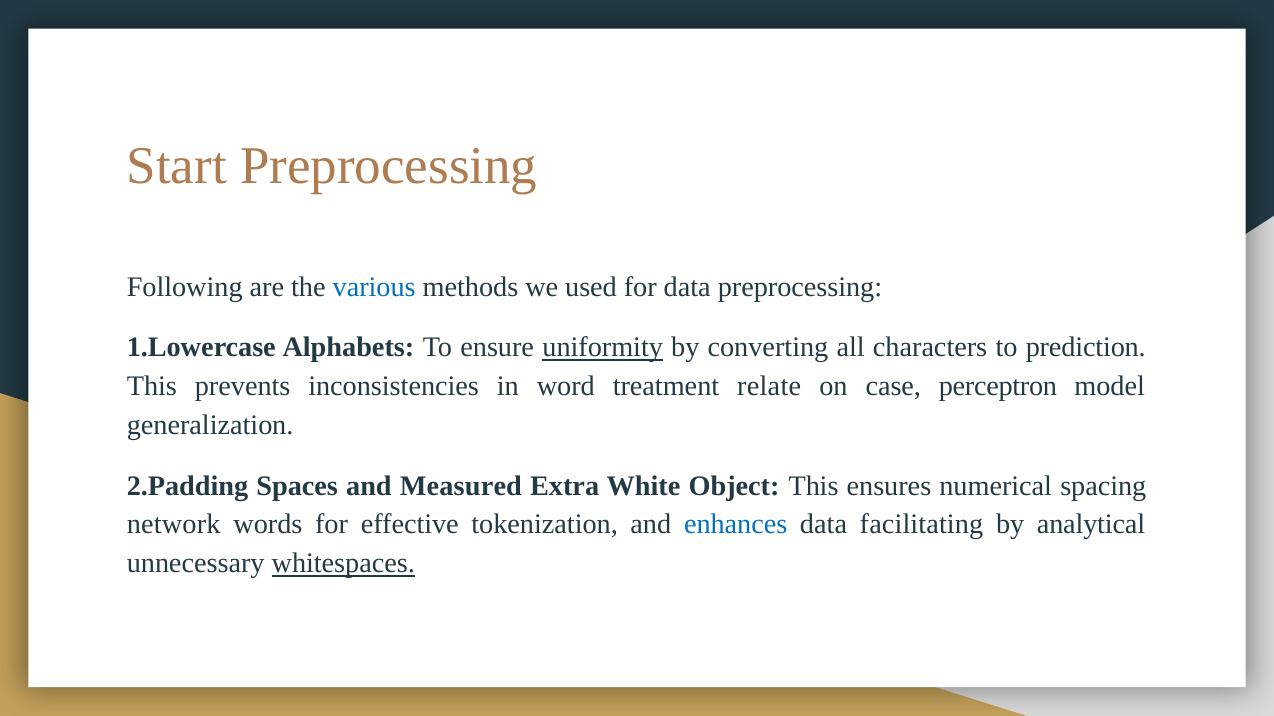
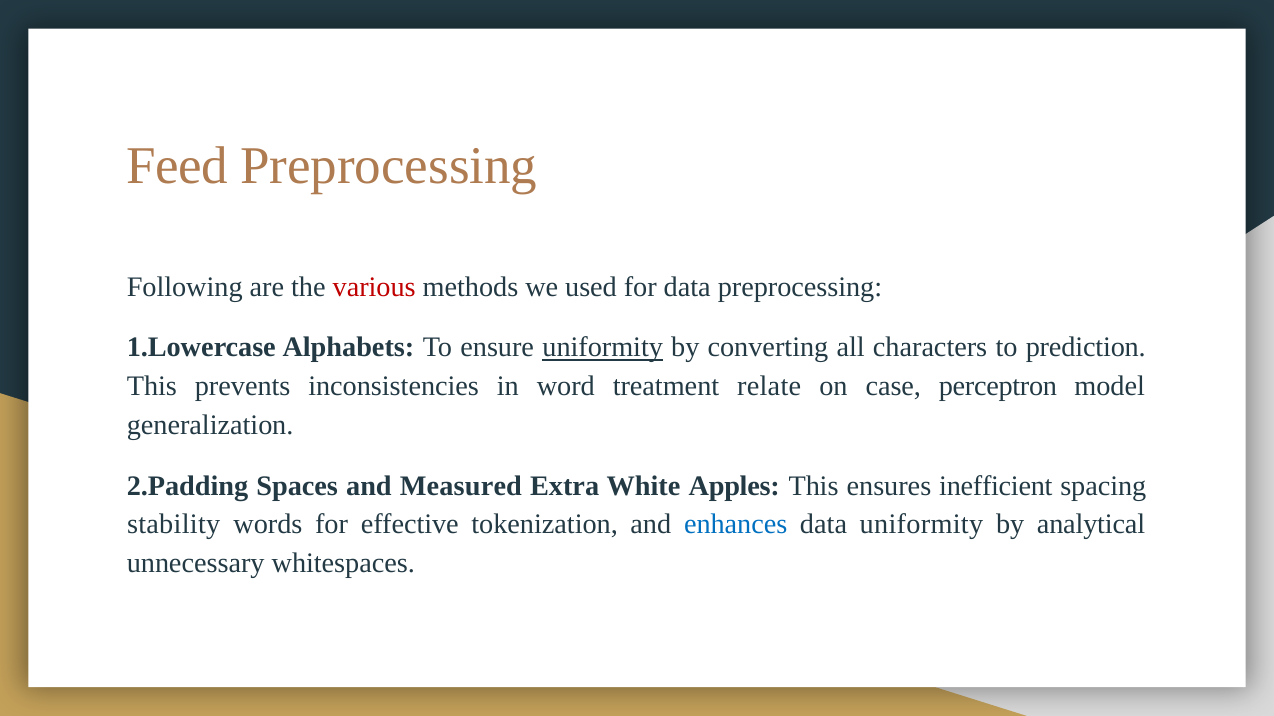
Start: Start -> Feed (177, 166)
various colour: blue -> red (374, 288)
Object: Object -> Apples (734, 486)
numerical: numerical -> inefficient (996, 486)
network: network -> stability (174, 525)
data facilitating: facilitating -> uniformity (921, 525)
whitespaces underline: present -> none (343, 564)
